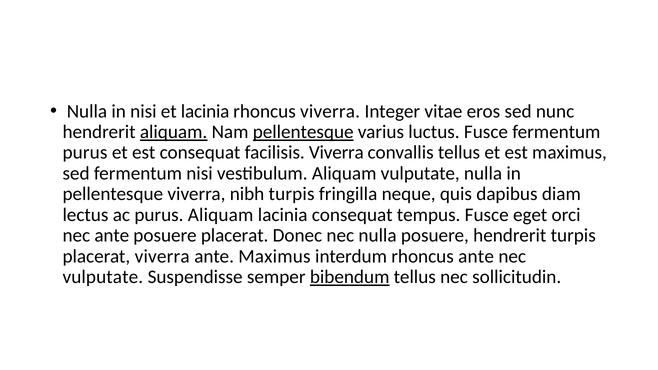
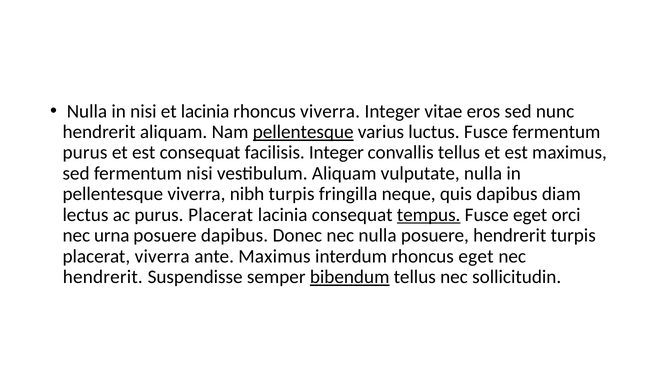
aliquam underline: present -> none (174, 132)
facilisis Viverra: Viverra -> Integer (336, 153)
purus Aliquam: Aliquam -> Placerat (221, 215)
tempus underline: none -> present (429, 215)
nec ante: ante -> urna (112, 236)
posuere placerat: placerat -> dapibus (235, 236)
rhoncus ante: ante -> eget (476, 256)
vulputate: vulputate -> hendrerit (103, 277)
